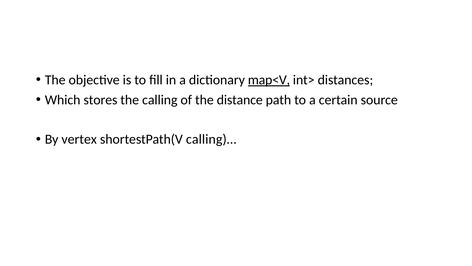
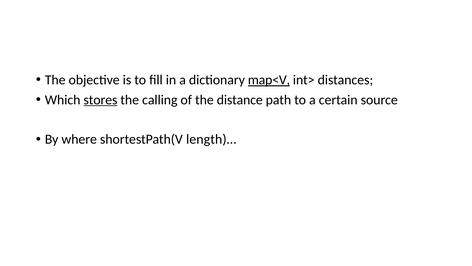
stores underline: none -> present (100, 100)
vertex: vertex -> where (79, 139)
calling)…: calling)… -> length)… (211, 139)
